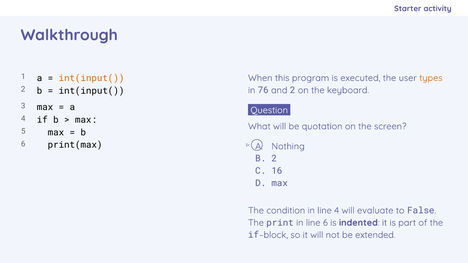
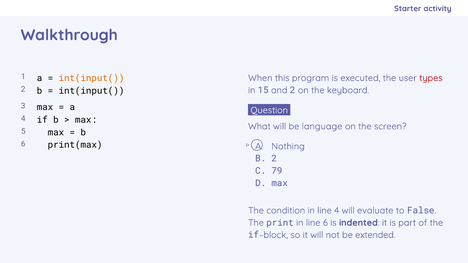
types colour: orange -> red (431, 78)
76: 76 -> 15 (263, 90)
quotation: quotation -> language (322, 126)
16: 16 -> 79 (277, 171)
